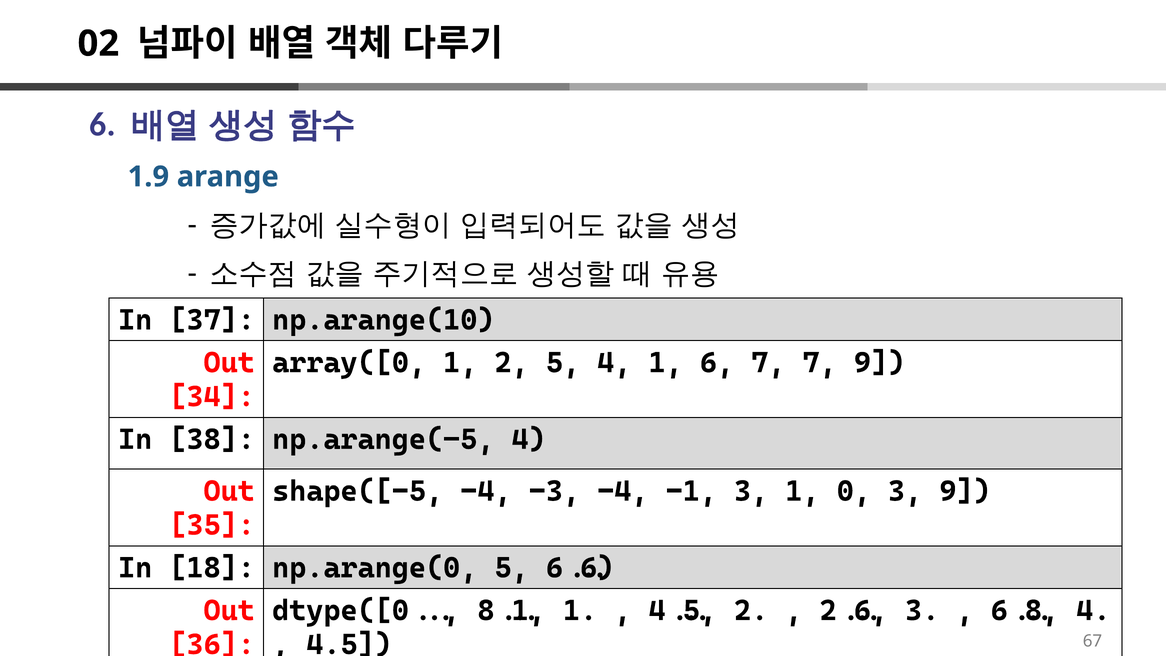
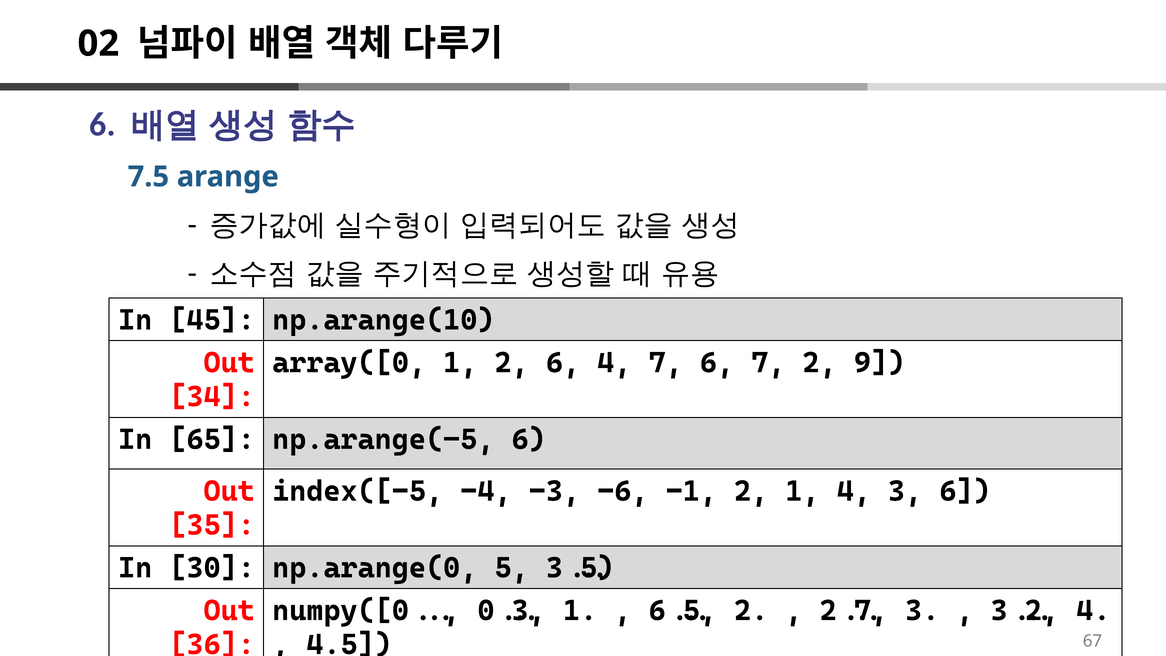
1.9: 1.9 -> 7.5 (148, 177)
37: 37 -> 45 (212, 320)
2 5: 5 -> 6 (563, 362)
4 1: 1 -> 7 (666, 362)
7 7: 7 -> 2 (820, 362)
38: 38 -> 65 (212, 439)
np.arange(-5 4: 4 -> 6 (529, 439)
shape([-5: shape([-5 -> index([-5 (358, 491)
-3 -4: -4 -> -6 (623, 491)
-1 3: 3 -> 2 (751, 491)
1 0: 0 -> 4 (854, 491)
3 9: 9 -> 6 (965, 491)
18: 18 -> 30 (212, 568)
6.6: 6.6 -> 3.5 (580, 568)
dtype([0: dtype([0 -> numpy([0 (349, 610)
8.1: 8.1 -> 0.3 (512, 610)
4.5: 4.5 -> 6.5 (683, 610)
2.6: 2.6 -> 2.7 (854, 610)
6.8: 6.8 -> 3.2 (1025, 610)
